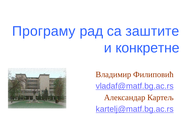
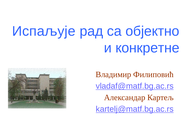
Програму: Програму -> Испаљује (44, 31)
заштите: заштите -> објектно (152, 31)
